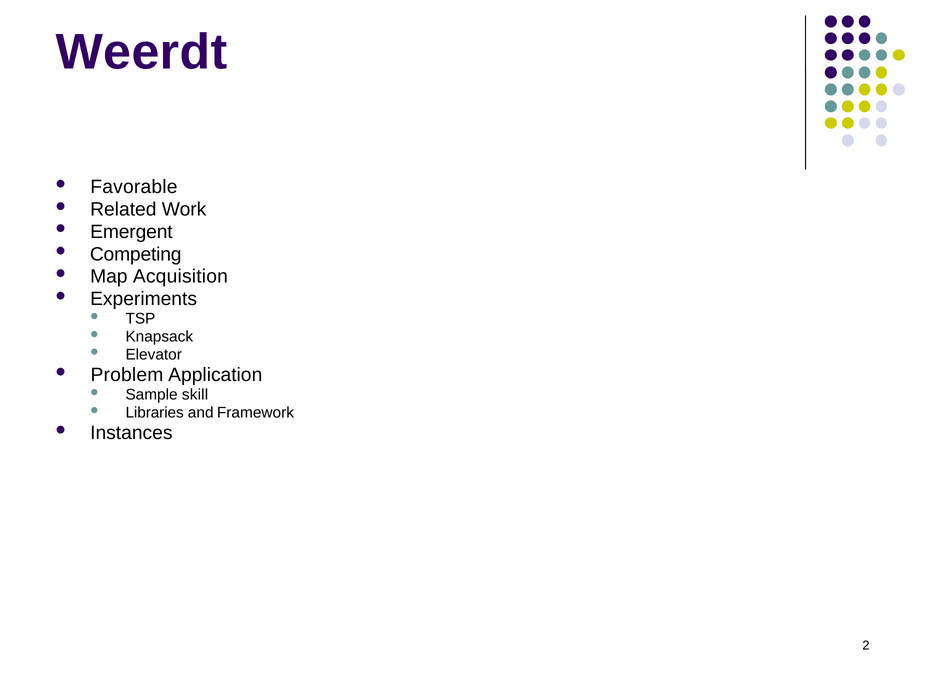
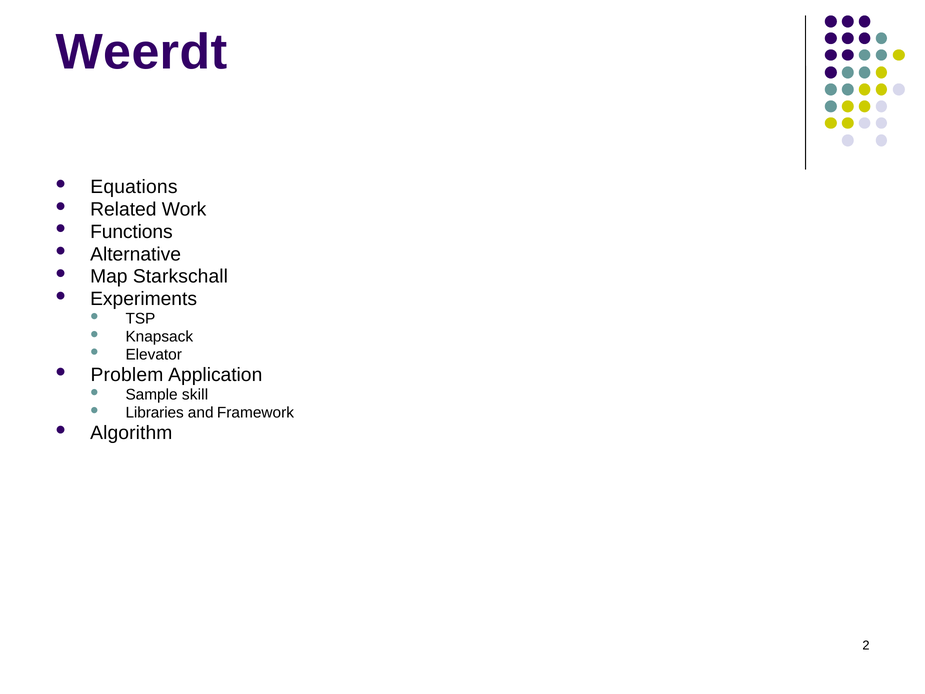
Favorable: Favorable -> Equations (134, 187)
Emergent: Emergent -> Functions (131, 232)
Competing: Competing -> Alternative (136, 254)
Acquisition: Acquisition -> Starkschall (180, 276)
Instances: Instances -> Algorithm (131, 433)
